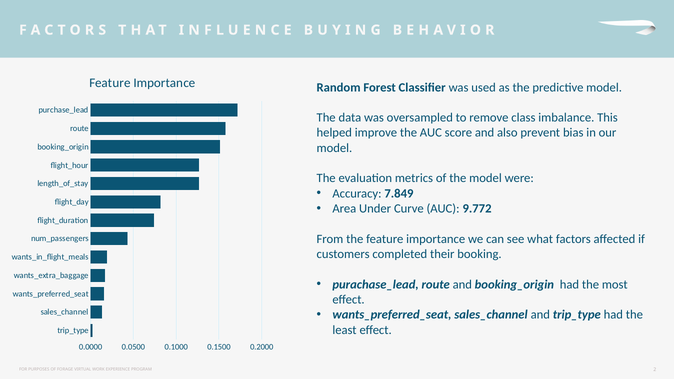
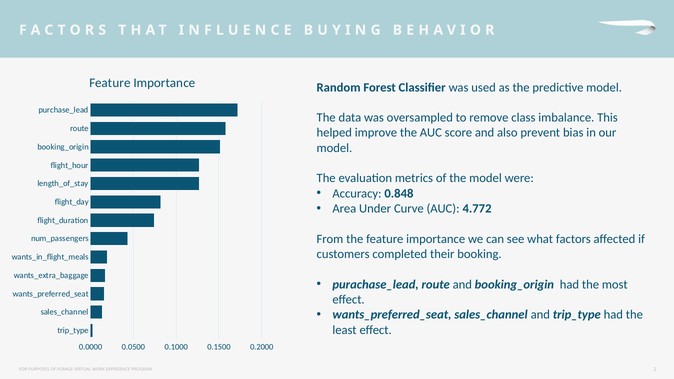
7.849: 7.849 -> 0.848 (399, 194)
9.772: 9.772 -> 4.772 (477, 209)
